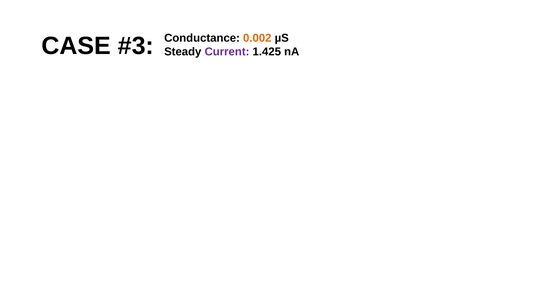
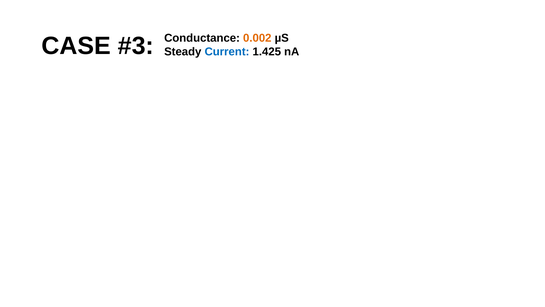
Current colour: purple -> blue (227, 52)
